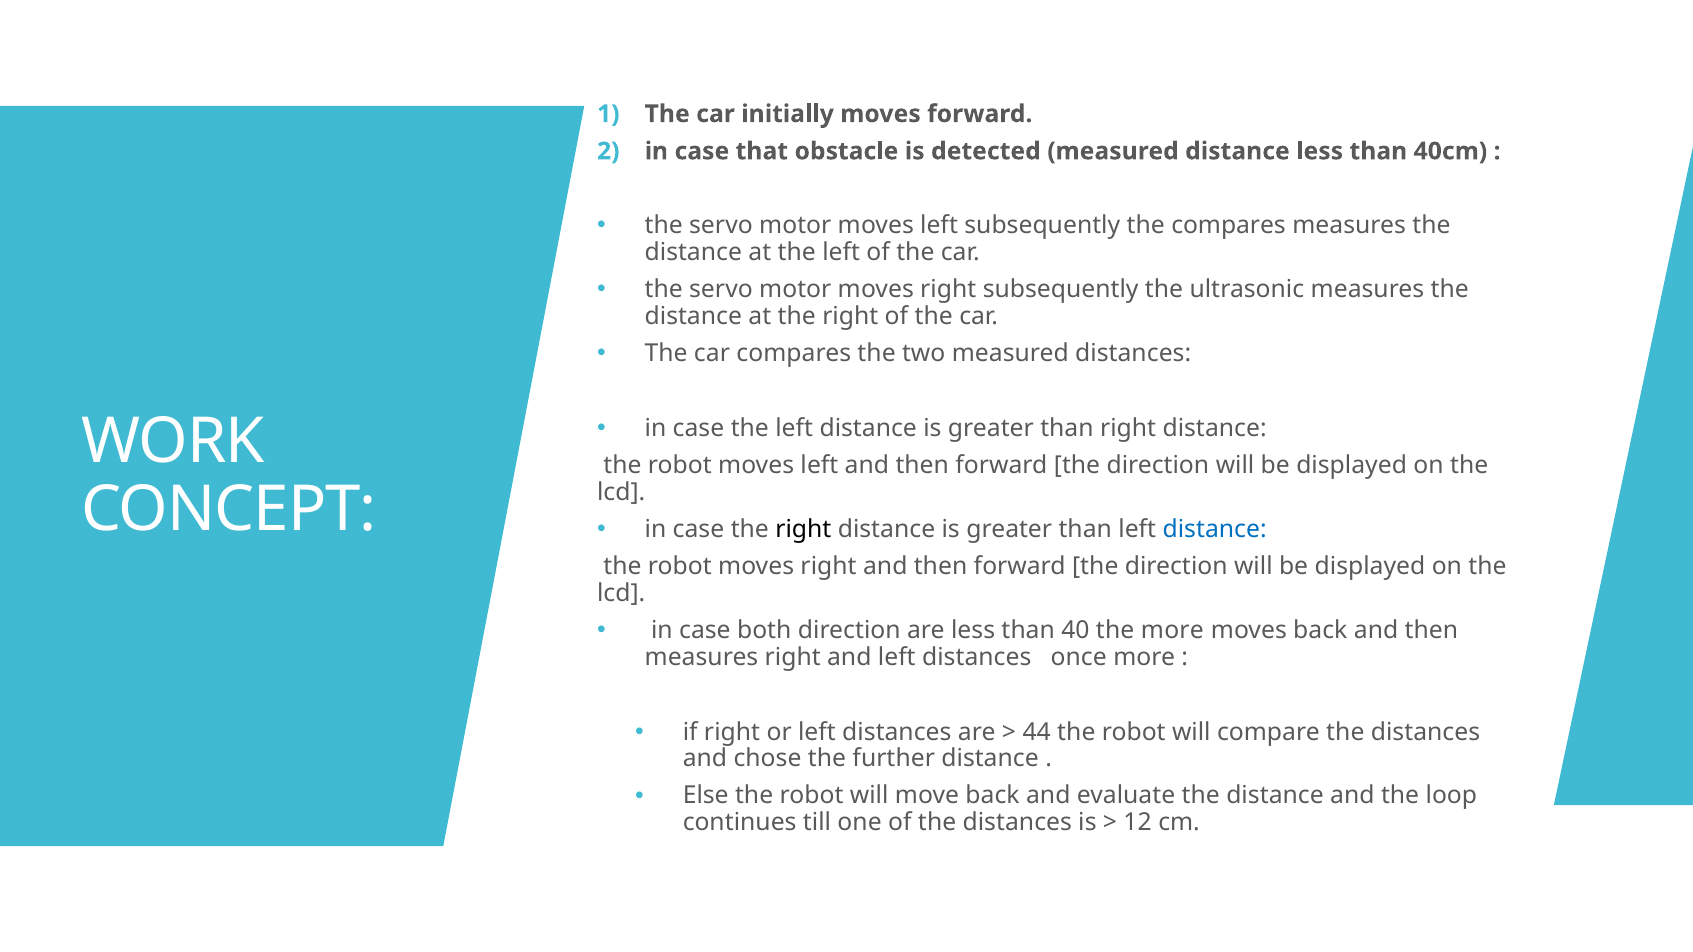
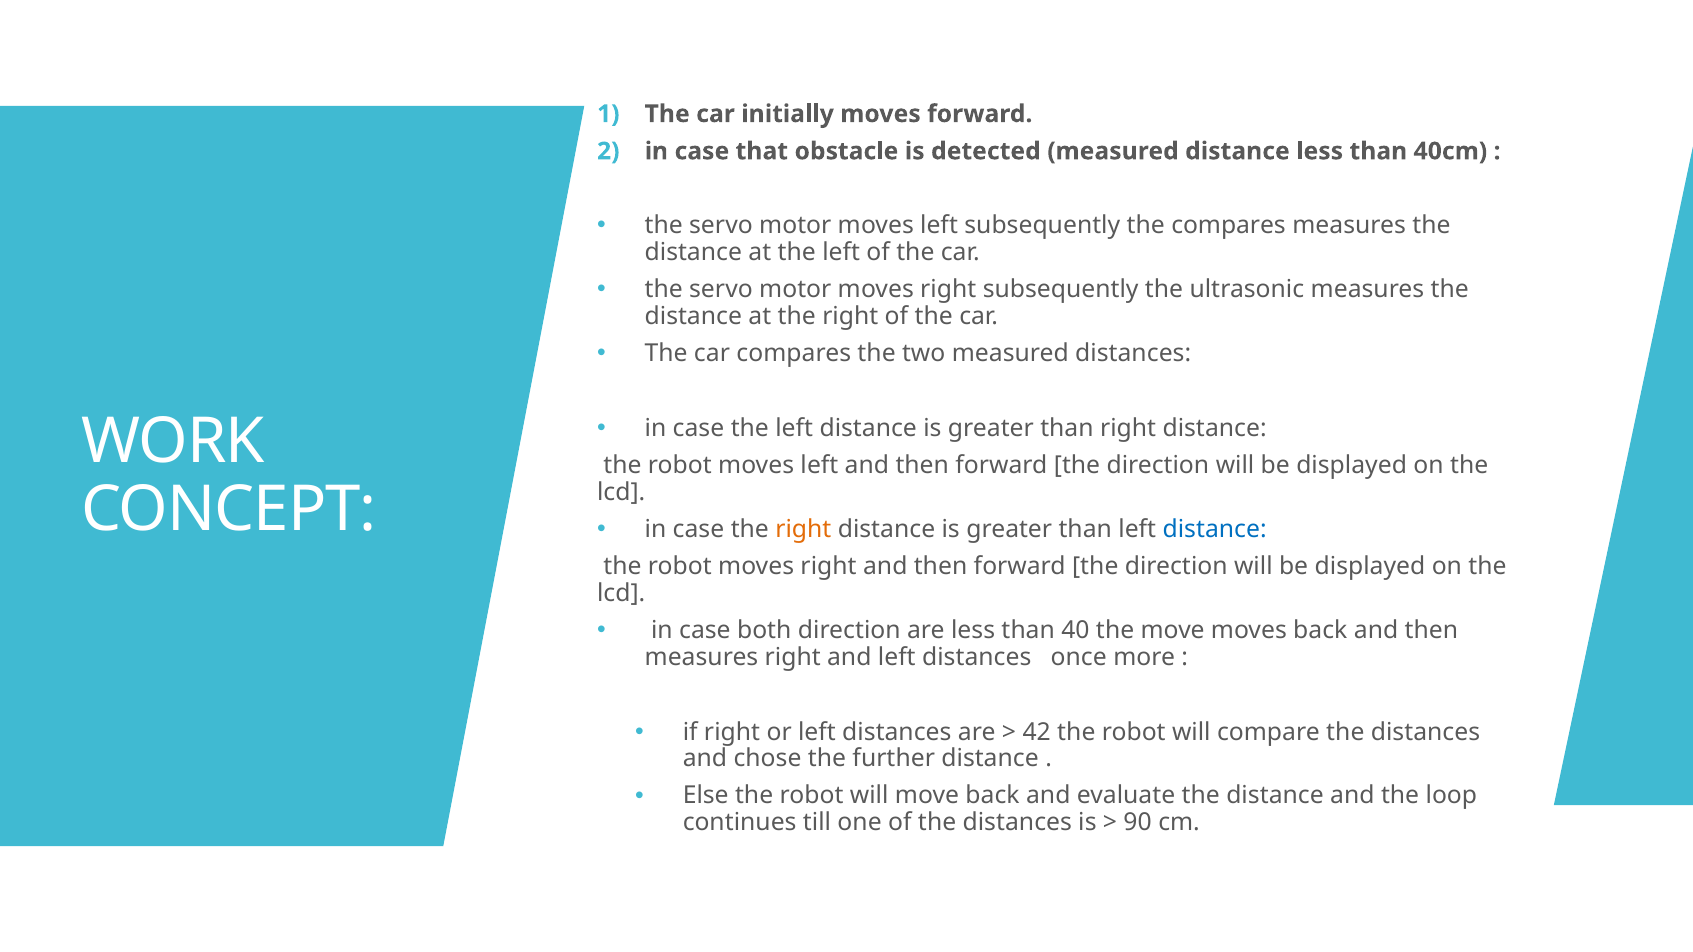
right colour: black -> orange (803, 530)
the more: more -> move (1173, 631)
44: 44 -> 42 (1037, 732)
12: 12 -> 90 (1138, 823)
